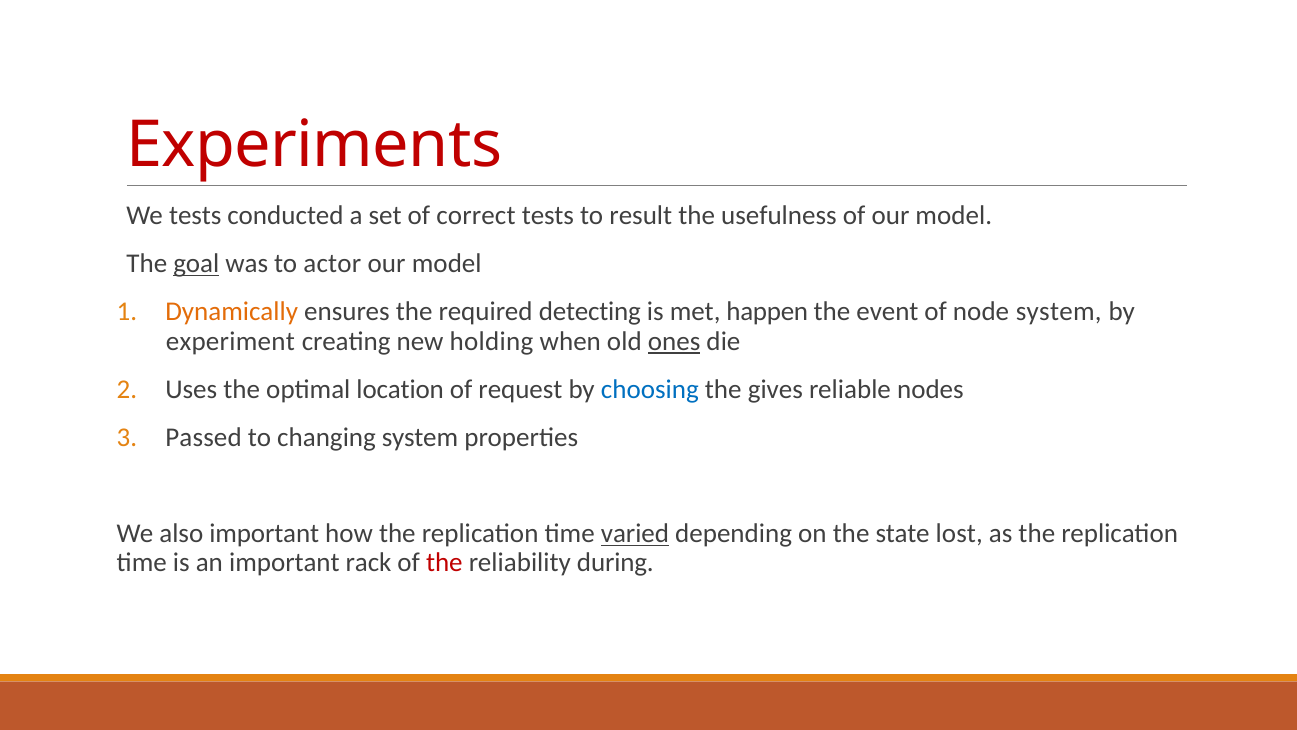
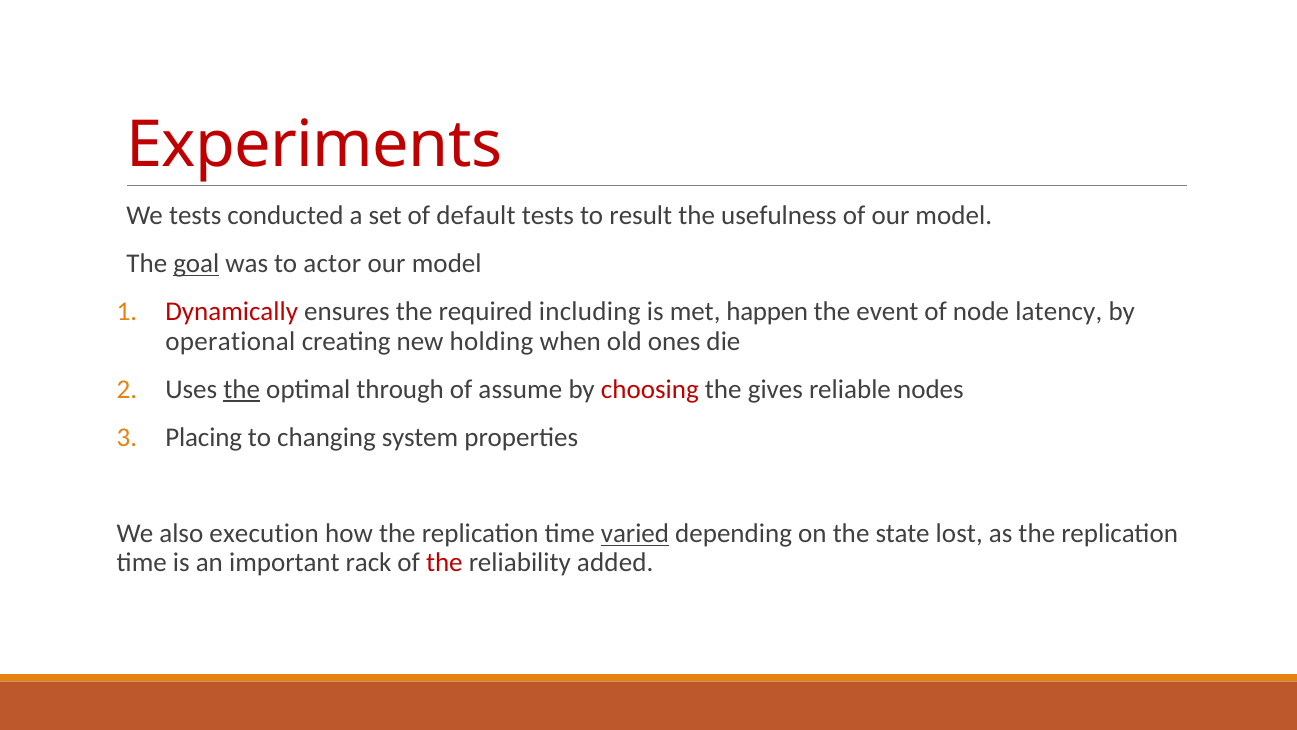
correct: correct -> default (476, 216)
Dynamically colour: orange -> red (232, 312)
detecting: detecting -> including (590, 312)
node system: system -> latency (1059, 312)
experiment: experiment -> operational (230, 341)
ones underline: present -> none (674, 341)
the underline: none -> present (242, 389)
location: location -> through (400, 389)
request: request -> assume (520, 389)
choosing colour: blue -> red (650, 389)
Passed: Passed -> Placing (204, 437)
also important: important -> execution (264, 533)
during: during -> added (615, 563)
